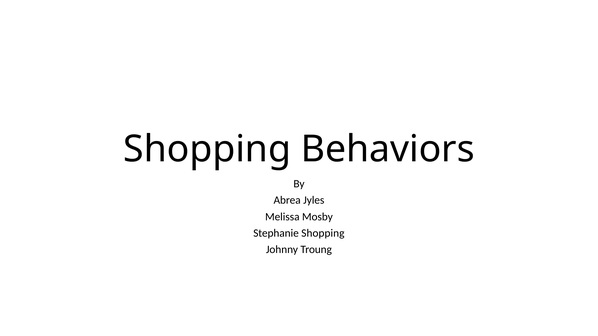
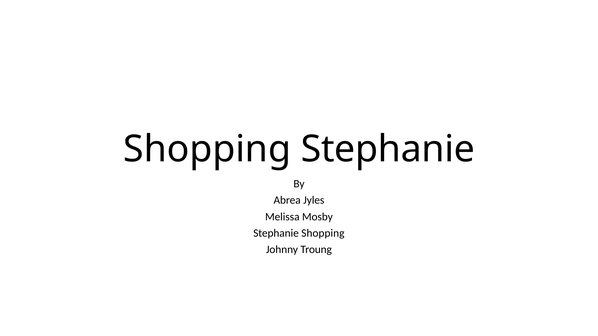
Shopping Behaviors: Behaviors -> Stephanie (388, 149)
